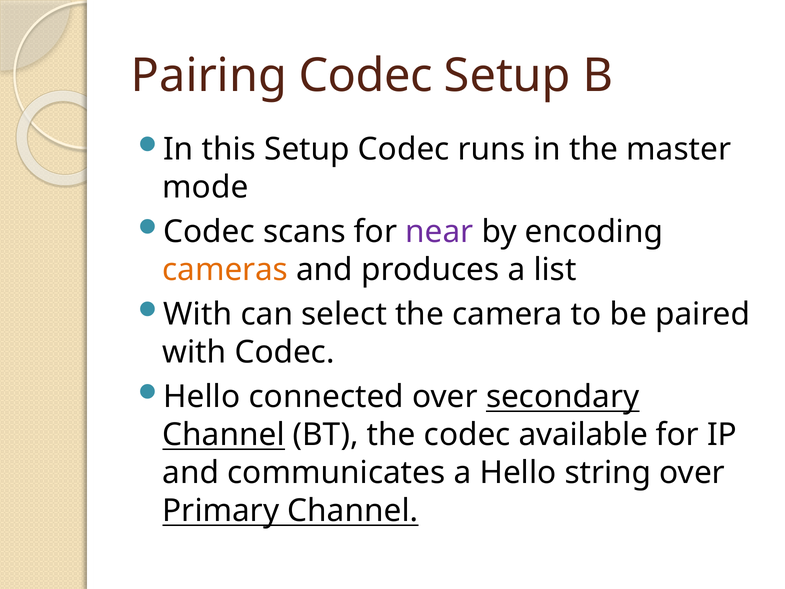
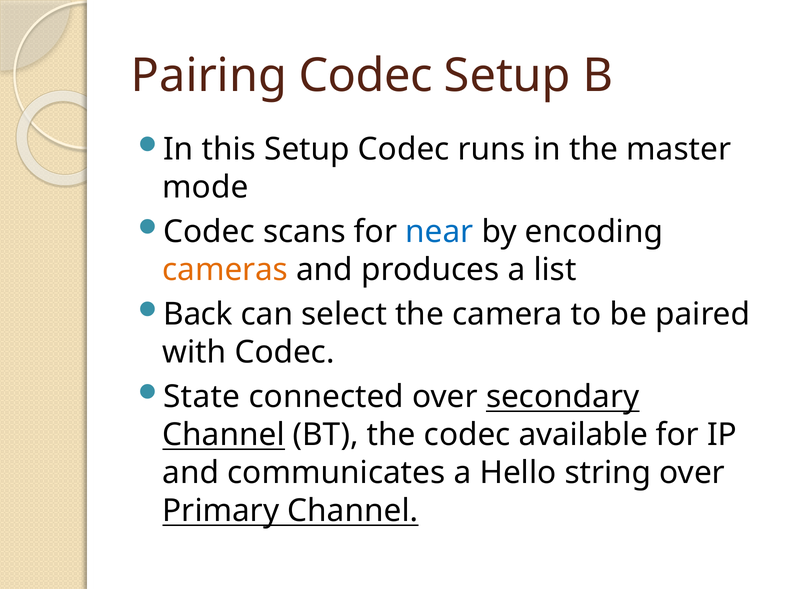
near colour: purple -> blue (439, 232)
With: With -> Back (198, 314)
Hello: Hello -> State (202, 397)
